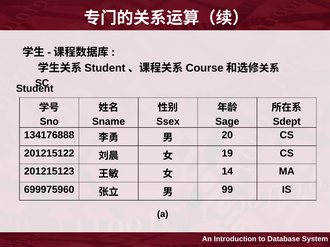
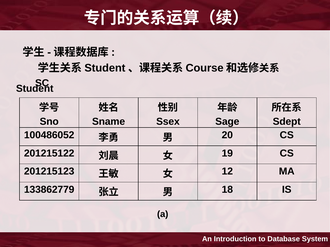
134176888: 134176888 -> 100486052 (49, 135)
14: 14 -> 12 (227, 172)
699975960: 699975960 -> 133862779 (49, 190)
99: 99 -> 18 (227, 190)
